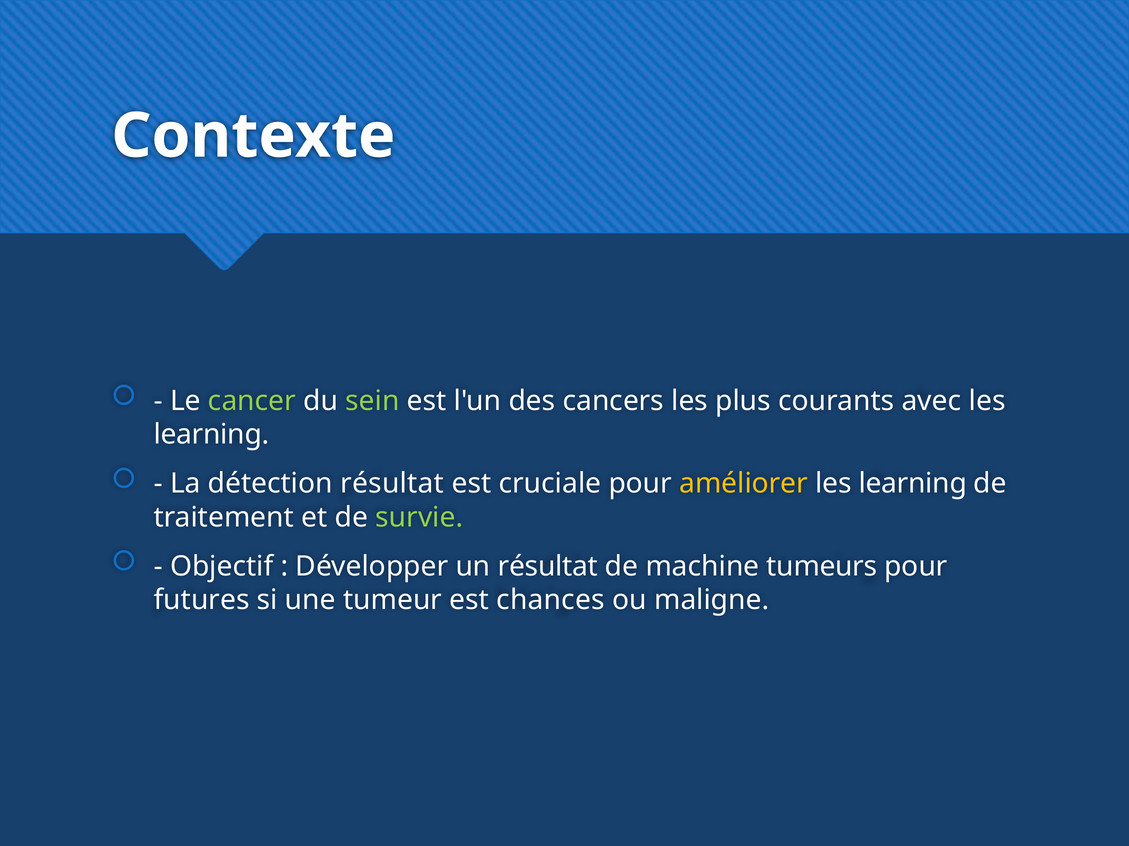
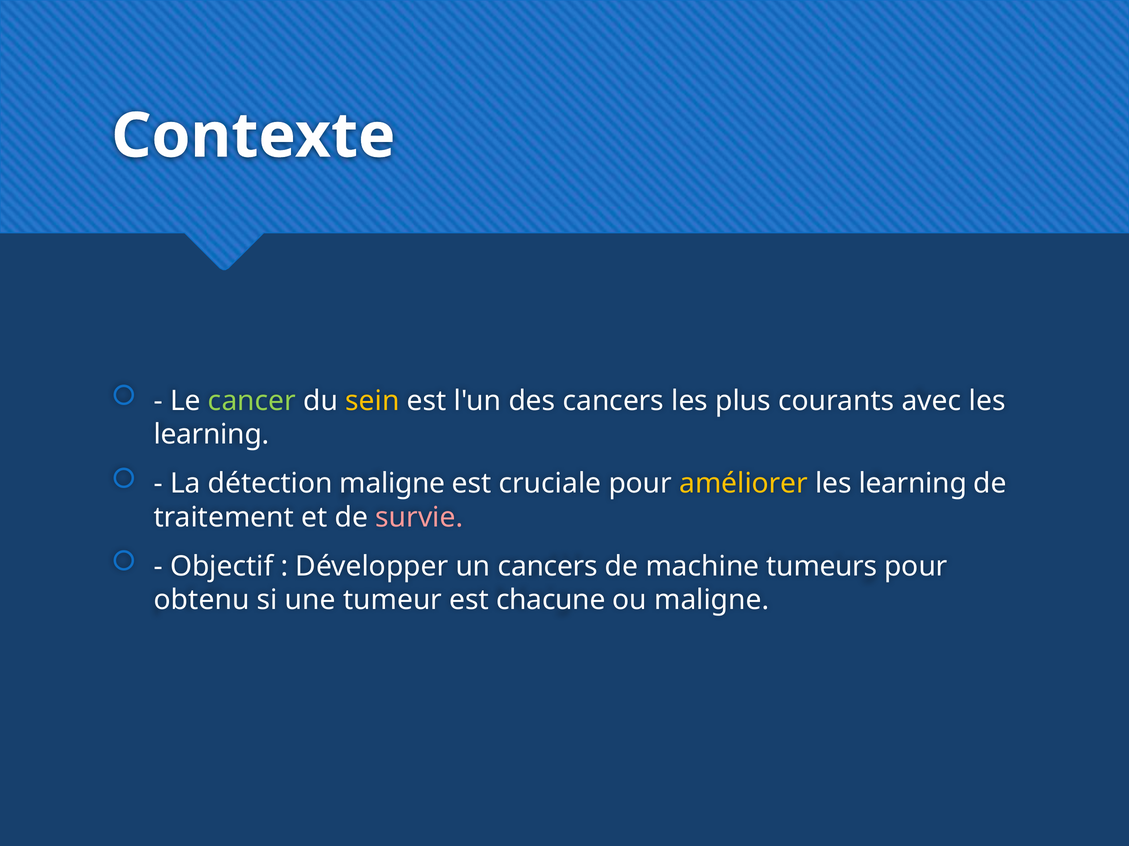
sein colour: light green -> yellow (372, 401)
détection résultat: résultat -> maligne (392, 484)
survie colour: light green -> pink (419, 518)
un résultat: résultat -> cancers (548, 567)
futures: futures -> obtenu (202, 601)
chances: chances -> chacune (551, 601)
